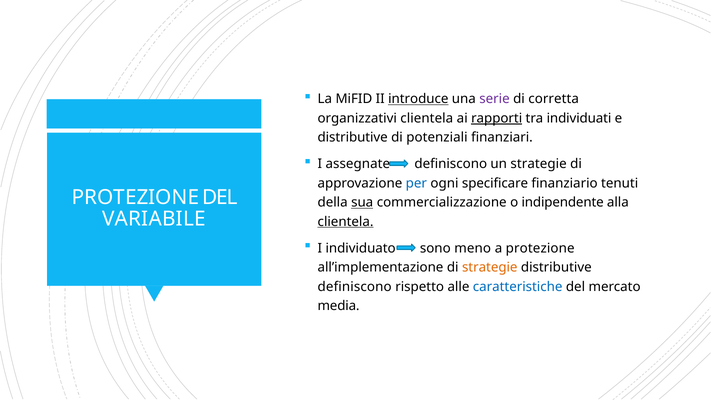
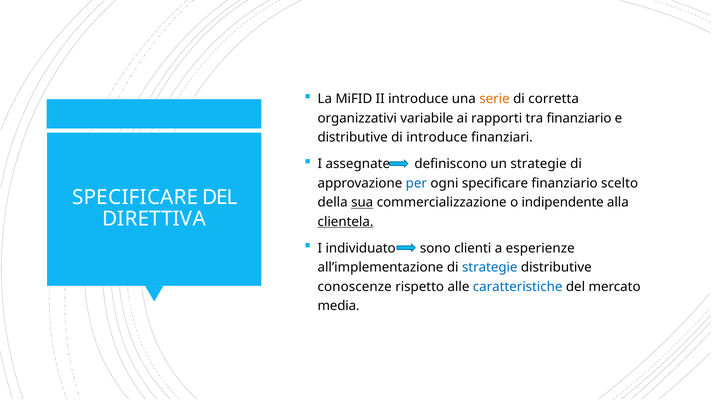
introduce underline: present -> none (418, 99)
serie colour: purple -> orange (494, 99)
organizzativi clientela: clientela -> variabile (427, 118)
rapporti underline: present -> none (497, 118)
tra individuati: individuati -> finanziario (579, 118)
di potenziali: potenziali -> introduce (437, 138)
tenuti: tenuti -> scelto (620, 183)
PROTEZIONE: PROTEZIONE -> SPECIFICARE (135, 198)
VARIABILE: VARIABILE -> DIRETTIVA (154, 219)
meno: meno -> clienti (473, 249)
a protezione: protezione -> esperienze (540, 249)
strategie colour: orange -> blue (490, 268)
definiscono: definiscono -> conoscenze (355, 287)
